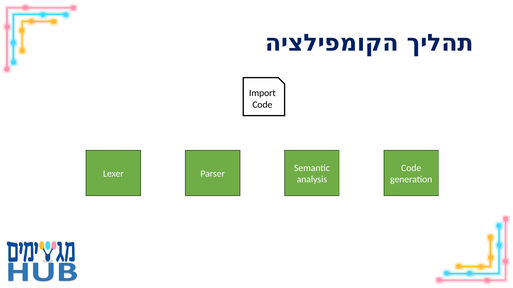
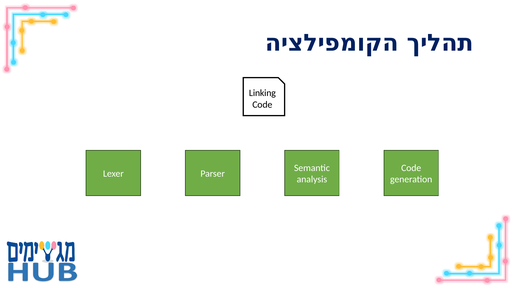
Import: Import -> Linking (262, 93)
